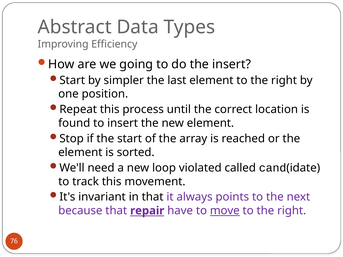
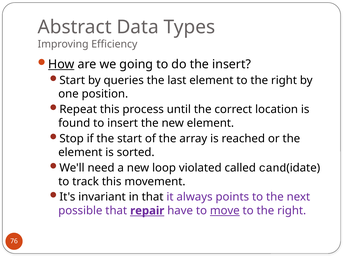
How underline: none -> present (61, 64)
simpler: simpler -> queries (124, 80)
because: because -> possible (80, 211)
